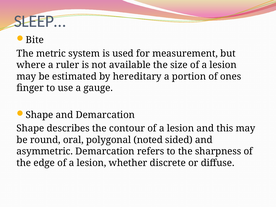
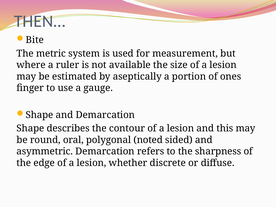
SLEEP…: SLEEP… -> THEN… (40, 21)
hereditary: hereditary -> aseptically (137, 76)
